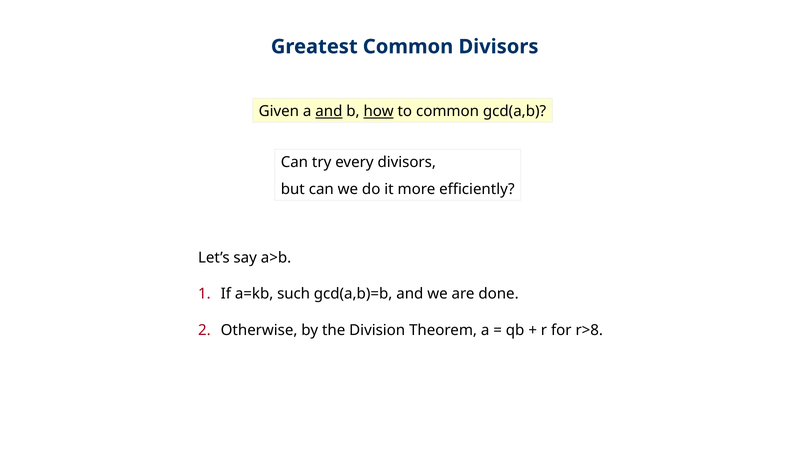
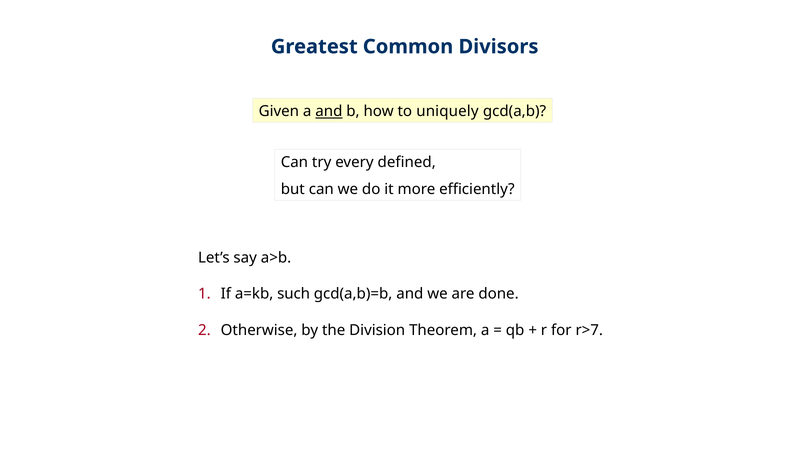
how underline: present -> none (379, 111)
to common: common -> uniquely (447, 111)
every divisors: divisors -> defined (407, 162)
r>8: r>8 -> r>7 (589, 330)
